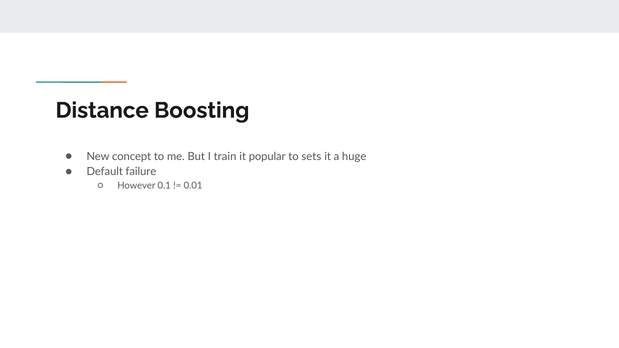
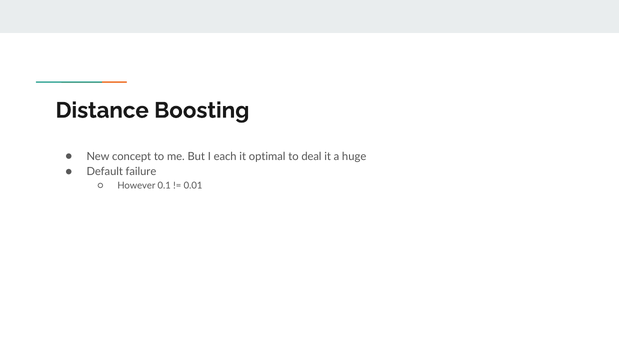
train: train -> each (225, 156)
popular: popular -> optimal (267, 156)
sets: sets -> deal (311, 156)
